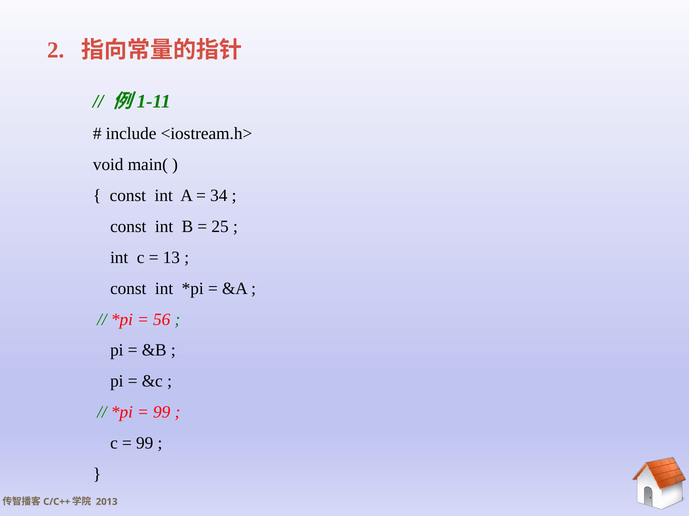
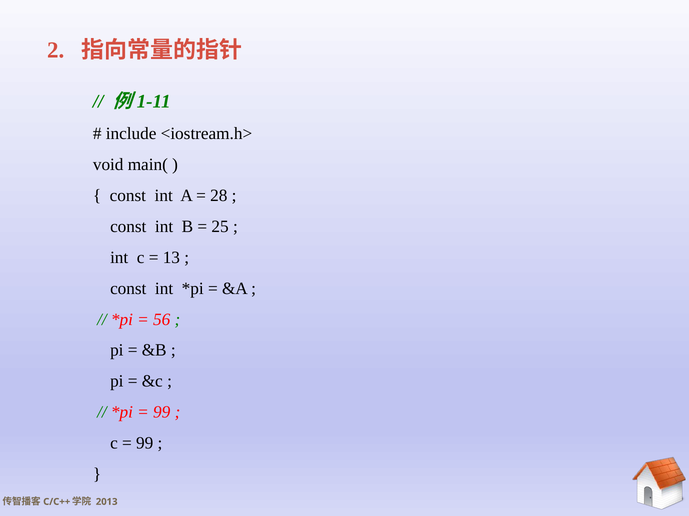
34: 34 -> 28 (219, 196)
